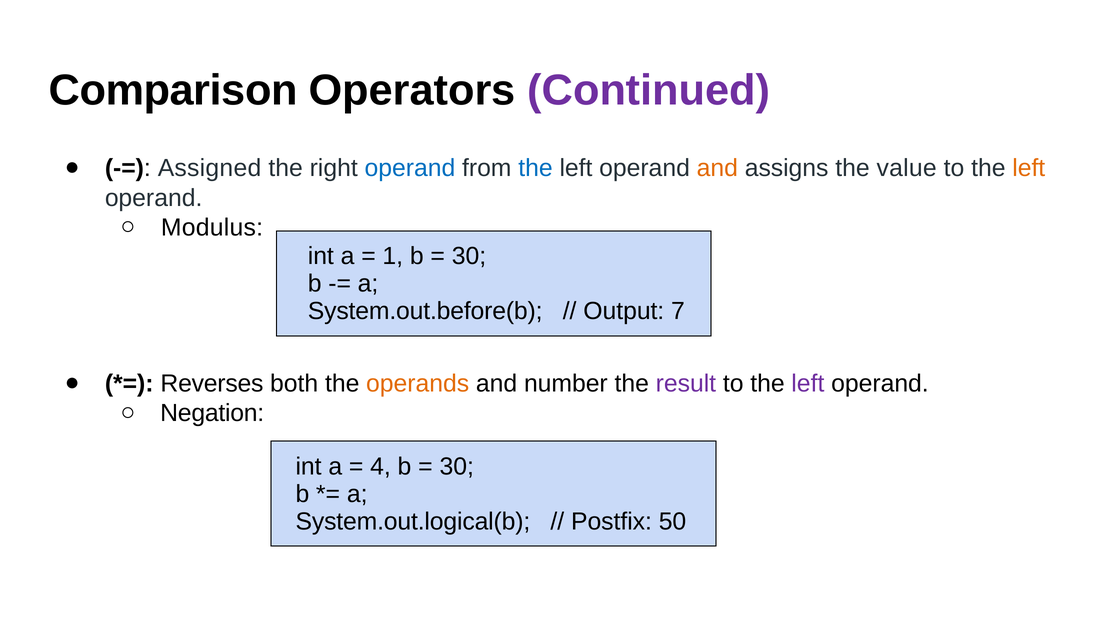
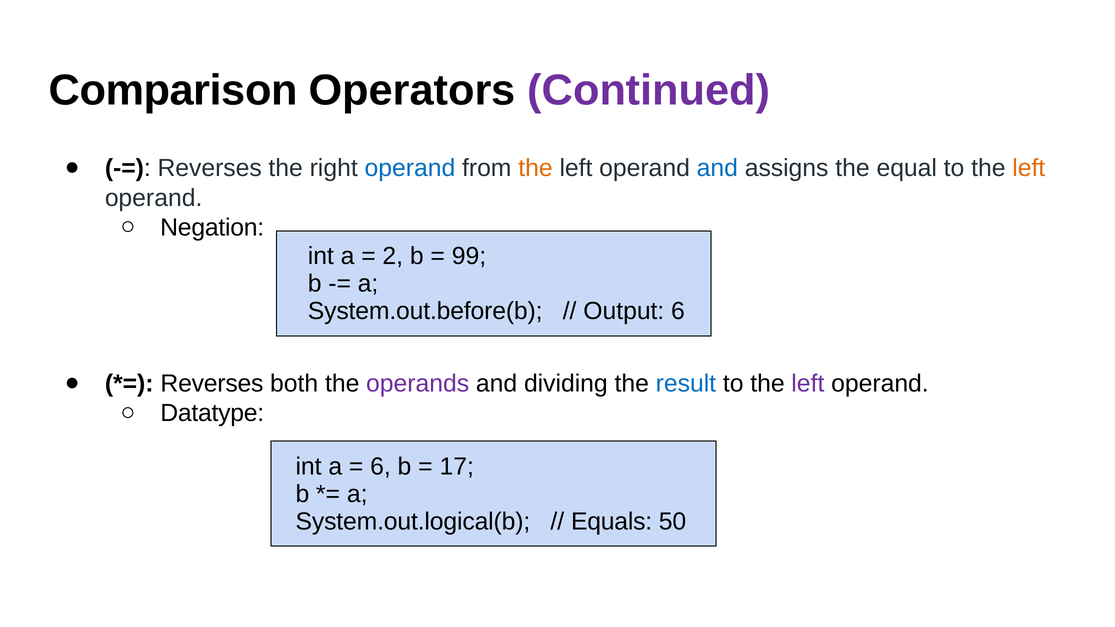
Assigned: Assigned -> Reverses (210, 168)
the colour: blue -> orange (536, 168)
and colour: orange -> blue (717, 168)
value: value -> equal (907, 168)
Modulus: Modulus -> Negation (212, 228)
1: 1 -> 2 (393, 256)
30: 30 -> 99 (469, 256)
Output 7: 7 -> 6 (678, 311)
operands colour: orange -> purple (418, 384)
number: number -> dividing (566, 384)
result colour: purple -> blue (686, 384)
Negation: Negation -> Datatype (212, 413)
4: 4 -> 6 (380, 467)
30: 30 -> 17 (457, 467)
Postfix: Postfix -> Equals (612, 522)
